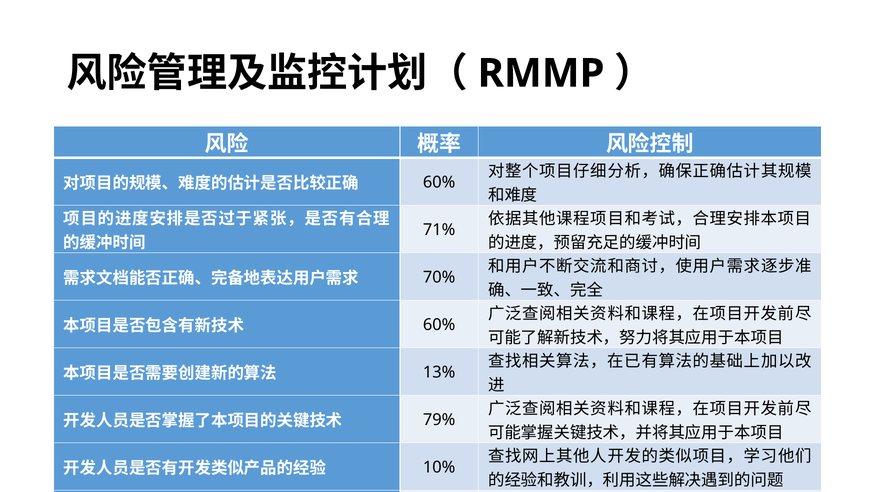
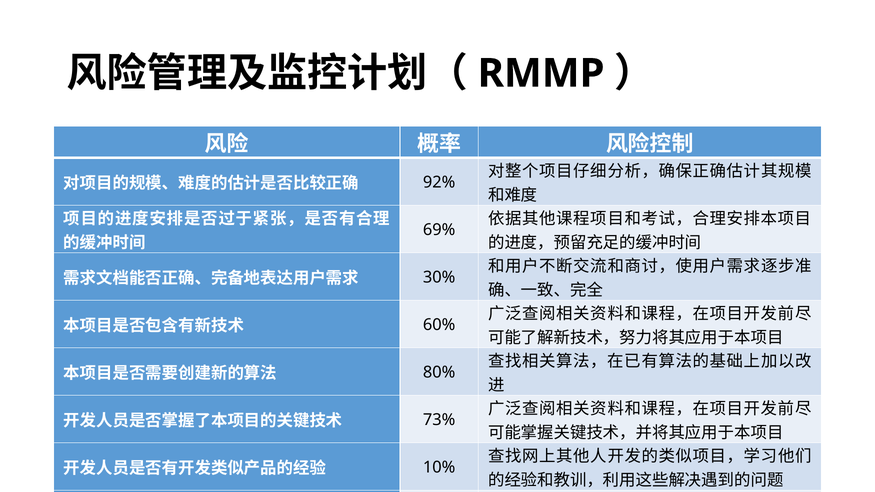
60%: 60% -> 92% (439, 182)
71%: 71% -> 69% (439, 230)
70%: 70% -> 30% (439, 278)
13%: 13% -> 80% (439, 373)
79%: 79% -> 73% (439, 420)
